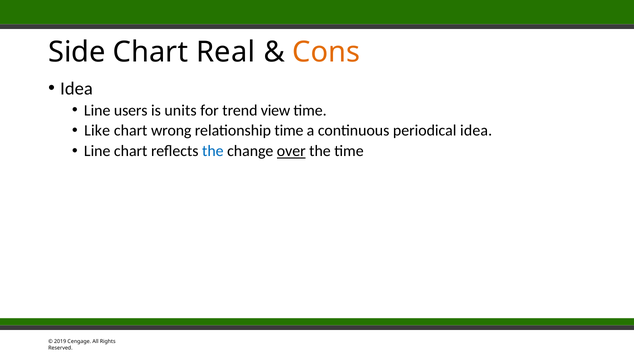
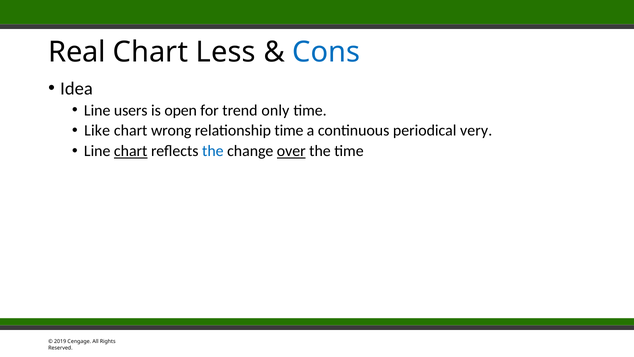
Side: Side -> Real (77, 52)
Real: Real -> Less (226, 52)
Cons colour: orange -> blue (326, 52)
units: units -> open (181, 110)
view: view -> only (275, 110)
periodical idea: idea -> very (476, 131)
chart underline: none -> present (131, 151)
